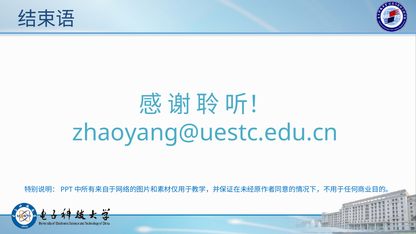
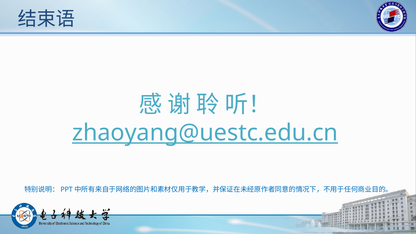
zhaoyang@uestc.edu.cn underline: none -> present (205, 133)
